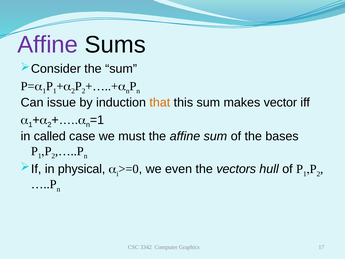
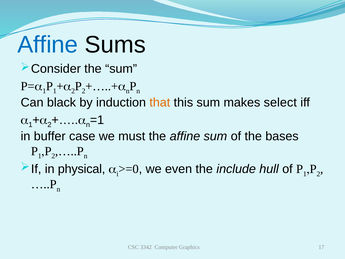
Affine colour: purple -> blue (48, 45)
issue: issue -> black (61, 102)
vector: vector -> select (280, 102)
called: called -> buffer (50, 136)
vectors: vectors -> include (236, 169)
